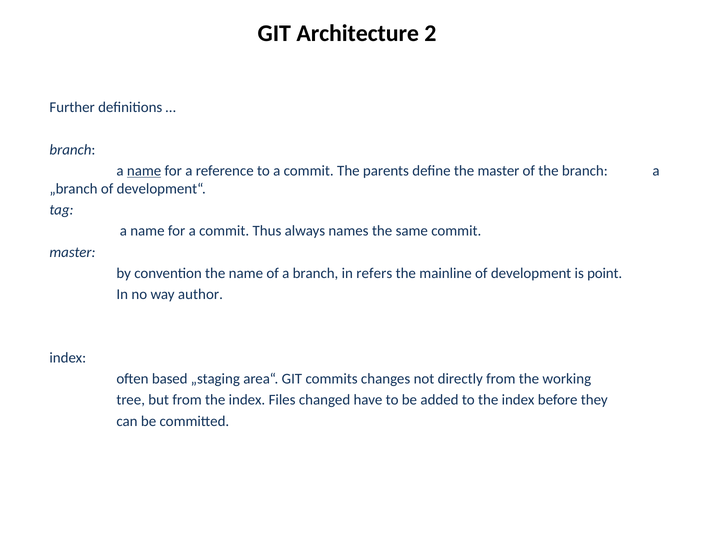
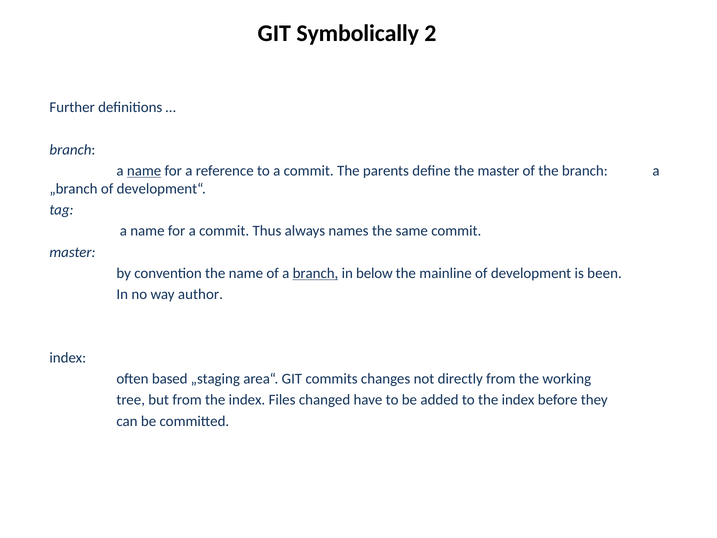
Architecture: Architecture -> Symbolically (358, 33)
branch underline: none -> present (315, 273)
refers: refers -> below (374, 273)
point: point -> been (605, 273)
